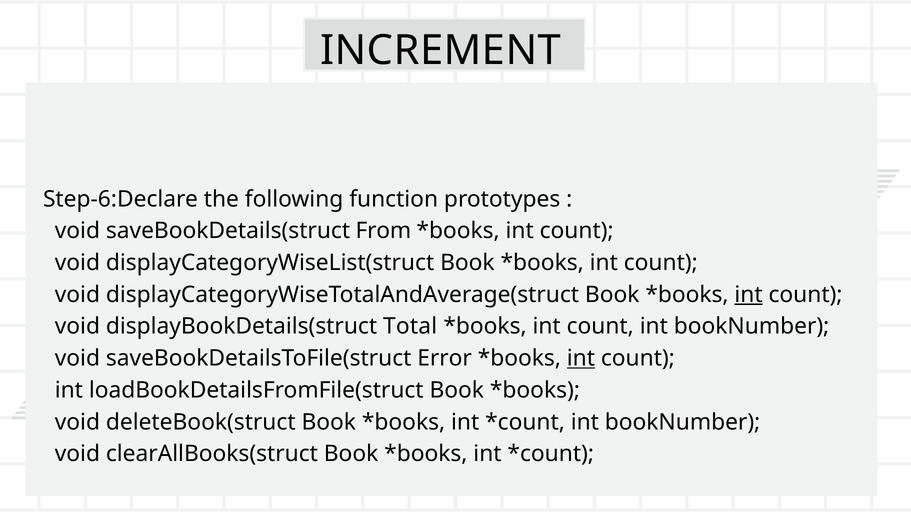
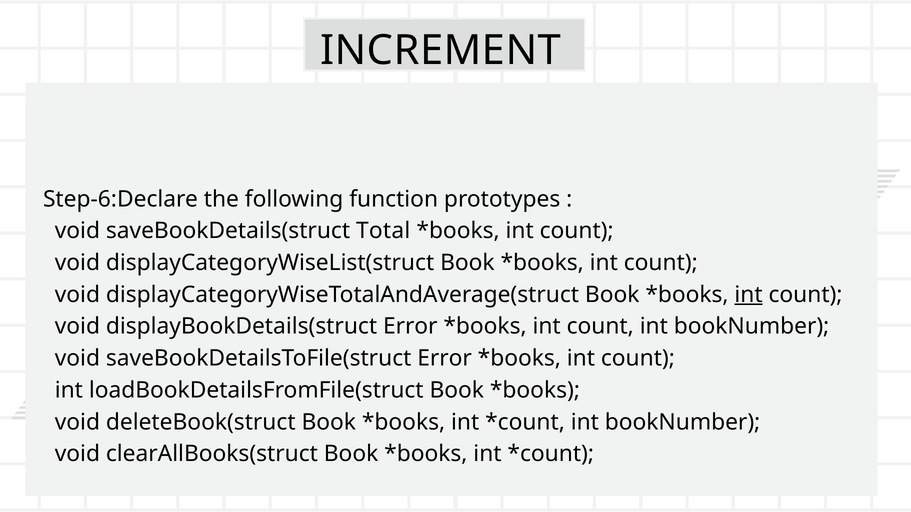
From: From -> Total (383, 231)
displayBookDetails(struct Total: Total -> Error (410, 327)
int underline: present -> none (581, 359)
